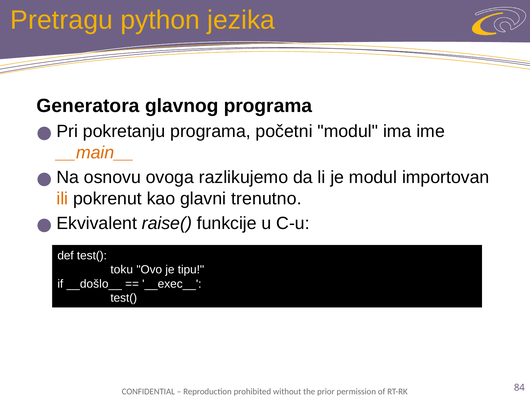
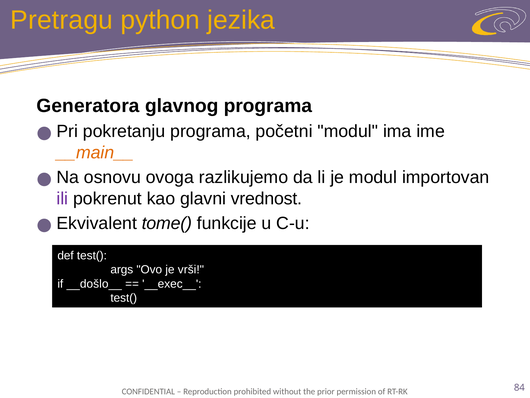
ili colour: orange -> purple (62, 198)
trenutno: trenutno -> vrednost (267, 198)
raise(: raise( -> tome( (167, 223)
toku: toku -> args (122, 269)
tipu: tipu -> vrši (191, 269)
